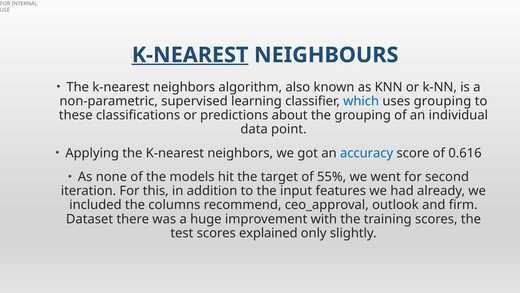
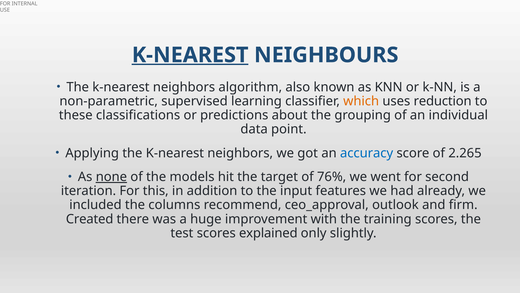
which colour: blue -> orange (361, 101)
uses grouping: grouping -> reduction (443, 101)
0.616: 0.616 -> 2.265 (465, 153)
none underline: none -> present (111, 177)
55%: 55% -> 76% (332, 177)
Dataset: Dataset -> Created (90, 219)
